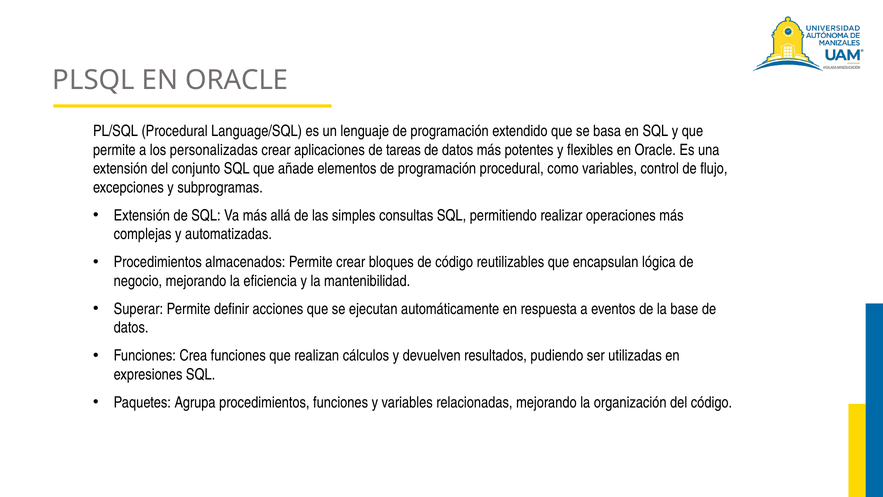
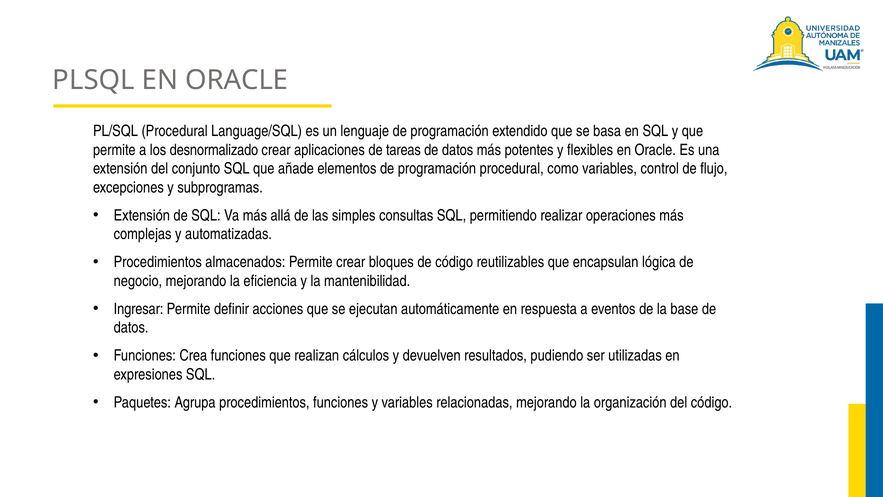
personalizadas: personalizadas -> desnormalizado (214, 150)
Superar: Superar -> Ingresar (139, 309)
